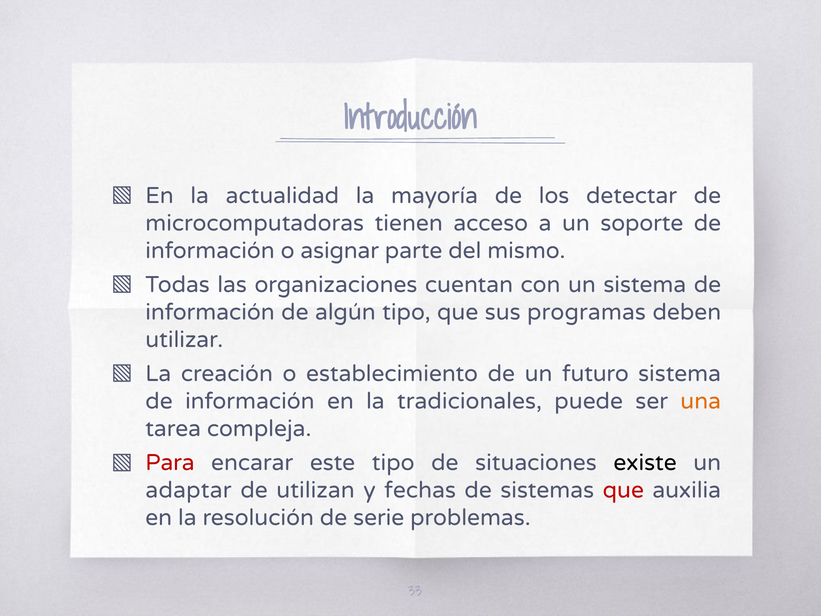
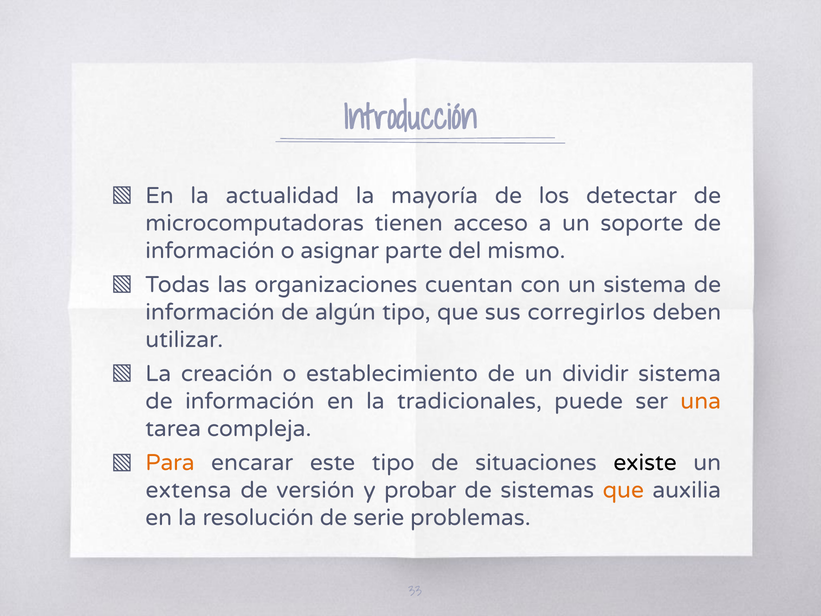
programas: programas -> corregirlos (586, 312)
futuro: futuro -> dividir (595, 374)
Para colour: red -> orange (170, 463)
adaptar: adaptar -> extensa (189, 490)
utilizan: utilizan -> versión (316, 490)
fechas: fechas -> probar (420, 490)
que colour: red -> orange (623, 490)
